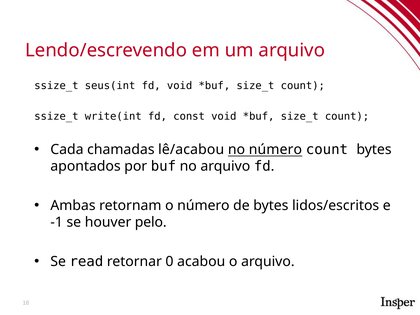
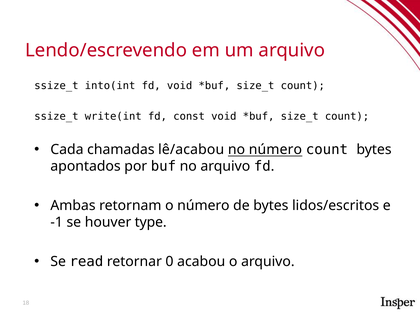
seus(int: seus(int -> into(int (110, 86)
pelo: pelo -> type (151, 222)
